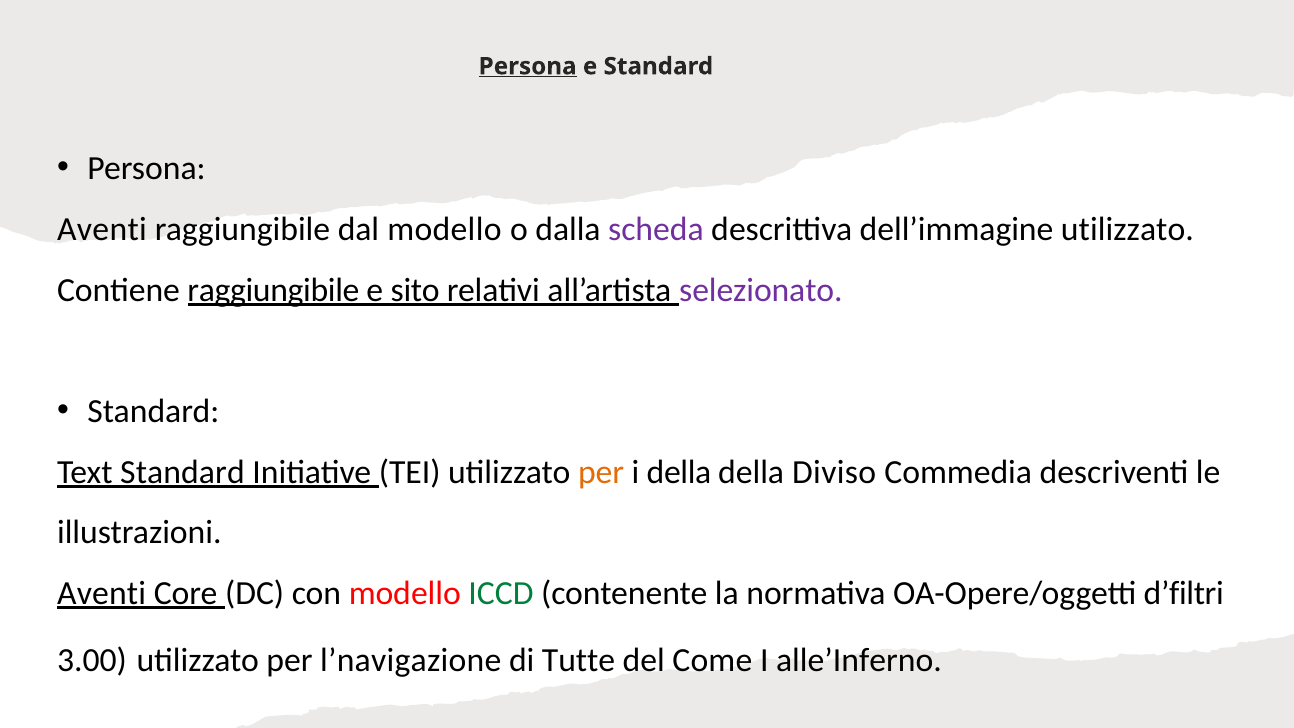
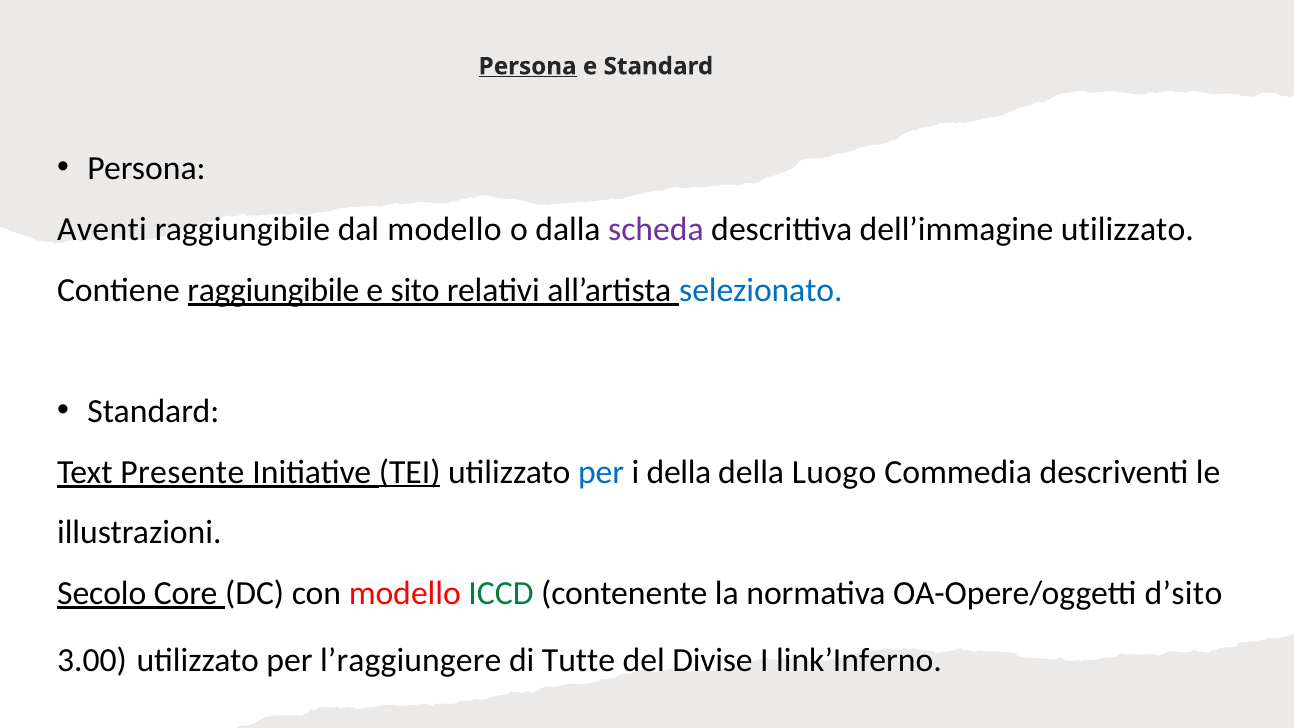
selezionato colour: purple -> blue (761, 290)
Text Standard: Standard -> Presente (182, 472)
TEI underline: none -> present (410, 472)
per colour: orange -> blue (601, 472)
Diviso: Diviso -> Luogo (834, 472)
Aventi: Aventi -> Secolo (102, 593)
d’filtri: d’filtri -> d’sito (1183, 593)
l’navigazione: l’navigazione -> l’raggiungere (411, 660)
Come: Come -> Divise (713, 660)
alle’Inferno: alle’Inferno -> link’Inferno (859, 660)
